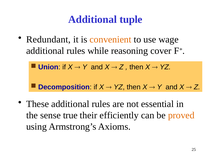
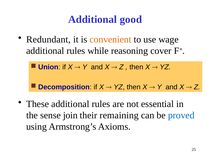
tuple: tuple -> good (131, 19)
true: true -> join (70, 116)
efficiently: efficiently -> remaining (119, 116)
proved colour: orange -> blue (181, 116)
